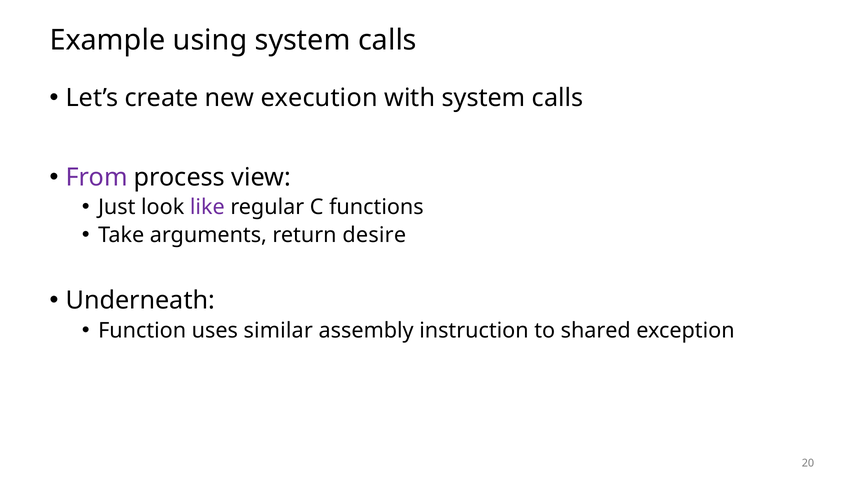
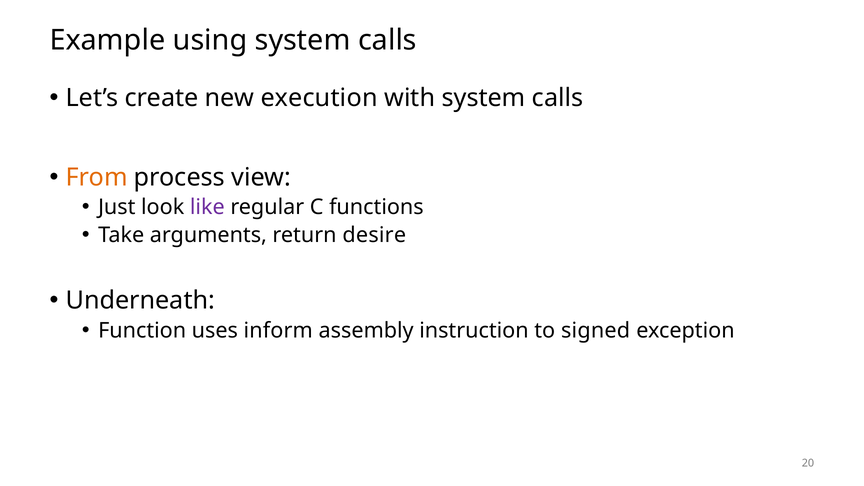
From colour: purple -> orange (97, 177)
similar: similar -> inform (278, 330)
shared: shared -> signed (596, 330)
